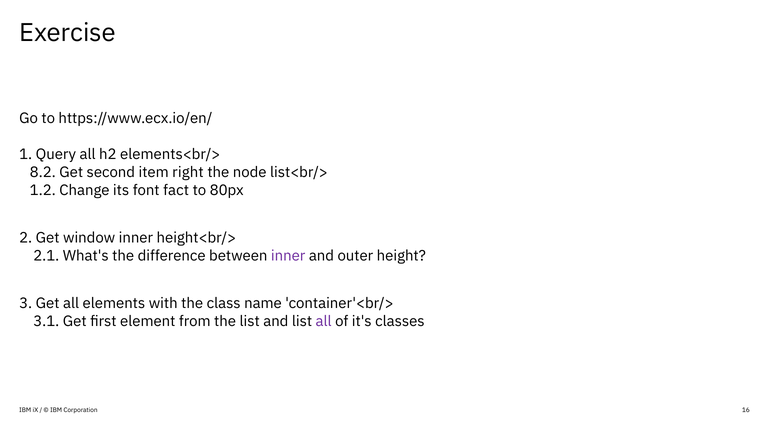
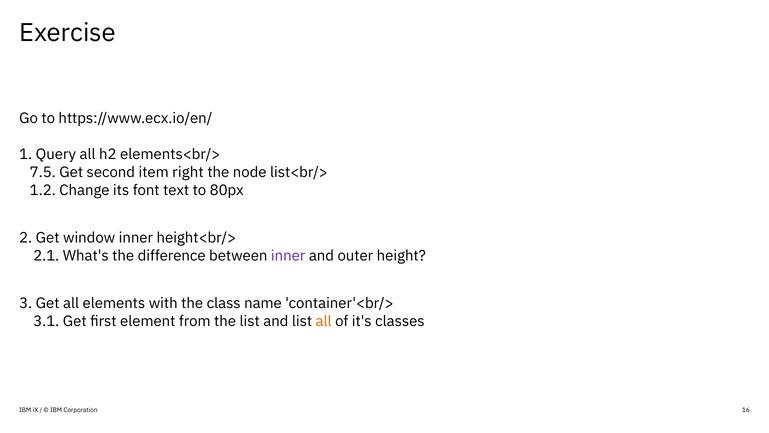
8.2: 8.2 -> 7.5 (43, 172)
fact: fact -> text (176, 190)
all colour: purple -> orange (324, 321)
